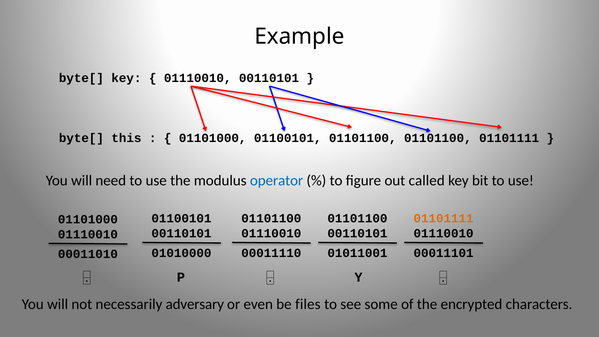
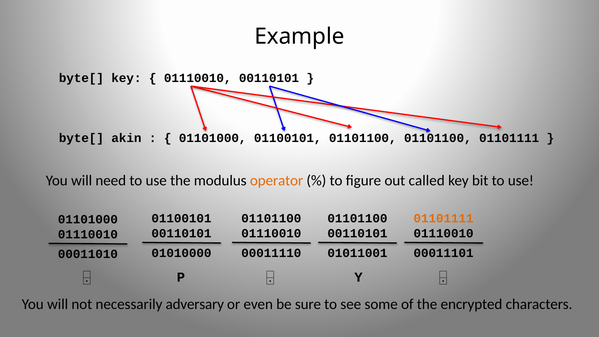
this: this -> akin (126, 138)
operator colour: blue -> orange (277, 180)
files: files -> sure (308, 304)
